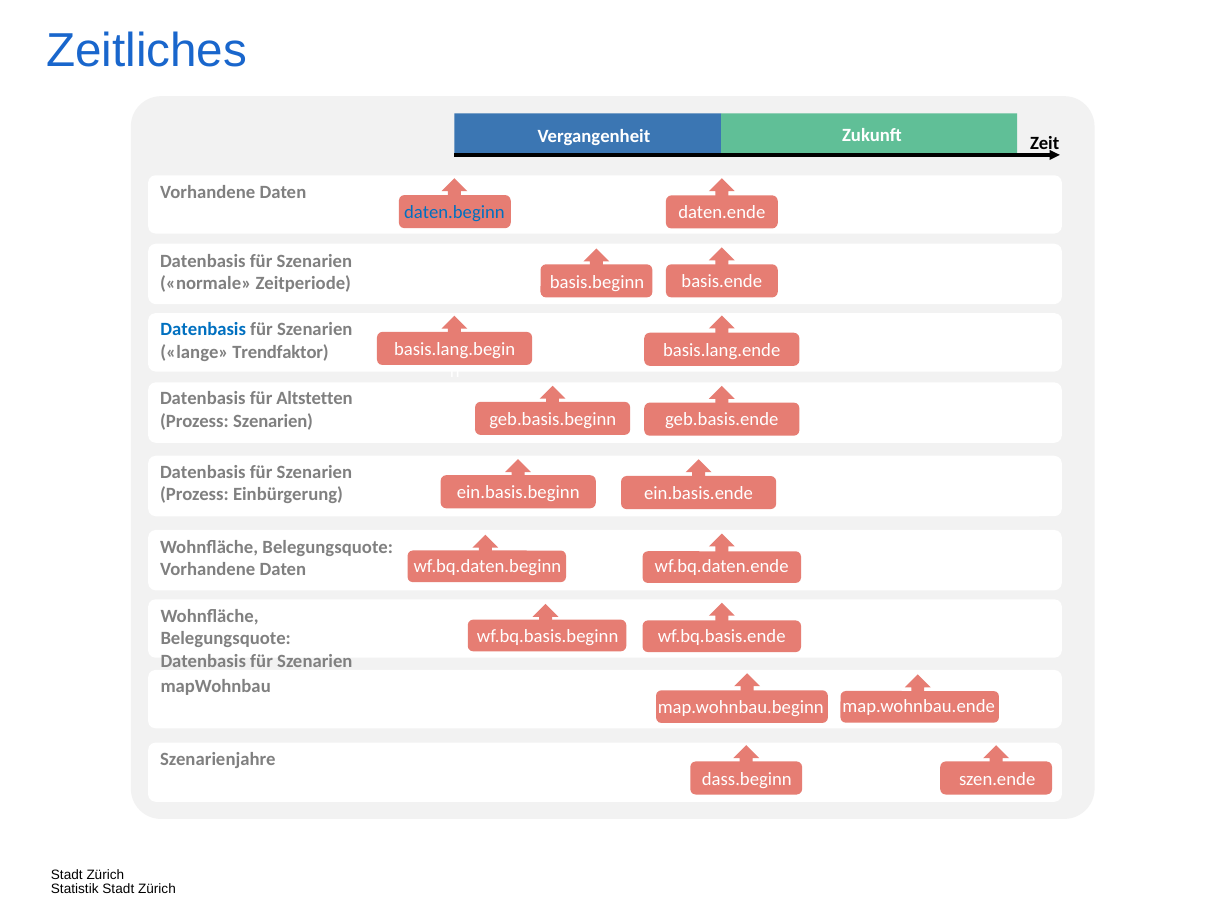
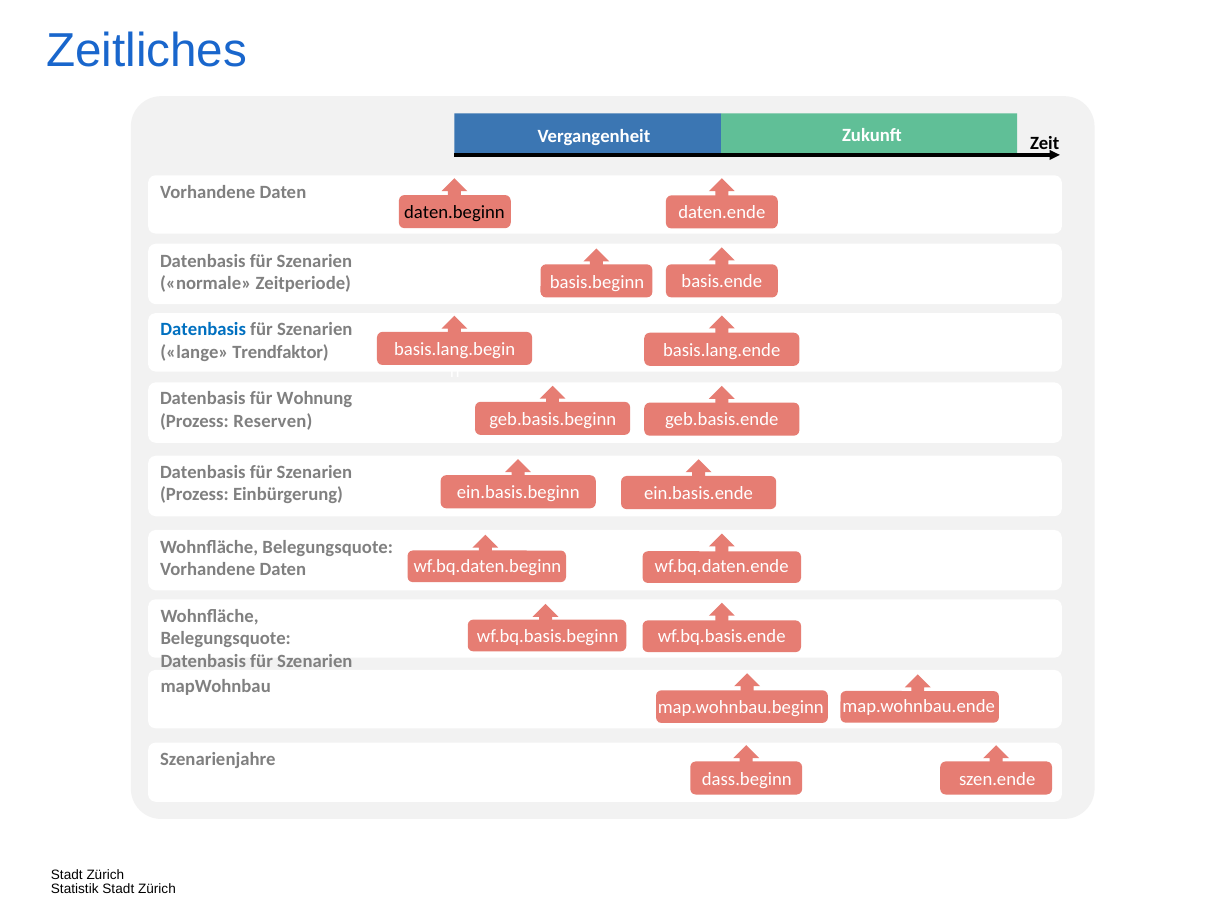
daten.beginn colour: blue -> black (454, 212)
Altstetten: Altstetten -> Wohnung (314, 399)
Prozess Szenarien: Szenarien -> Reserven (273, 421)
